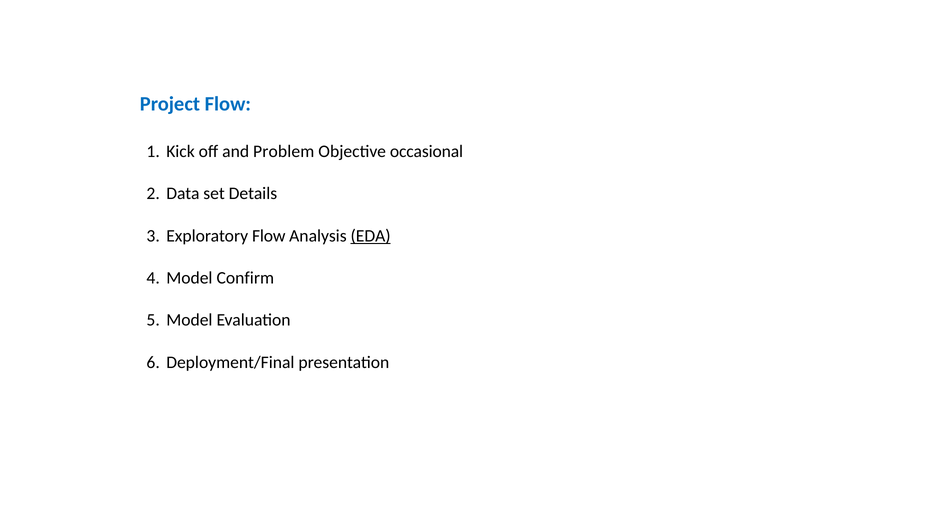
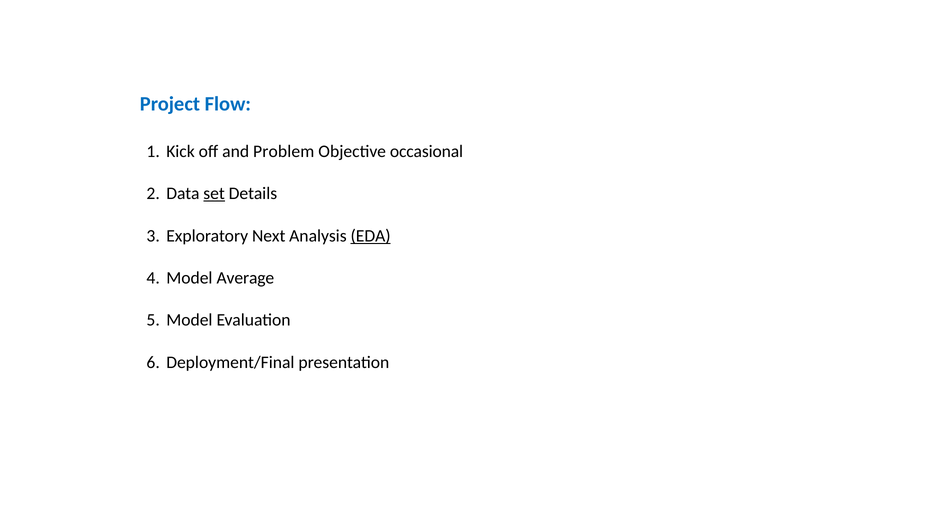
set underline: none -> present (214, 194)
Exploratory Flow: Flow -> Next (269, 236)
Confirm: Confirm -> Average (245, 278)
